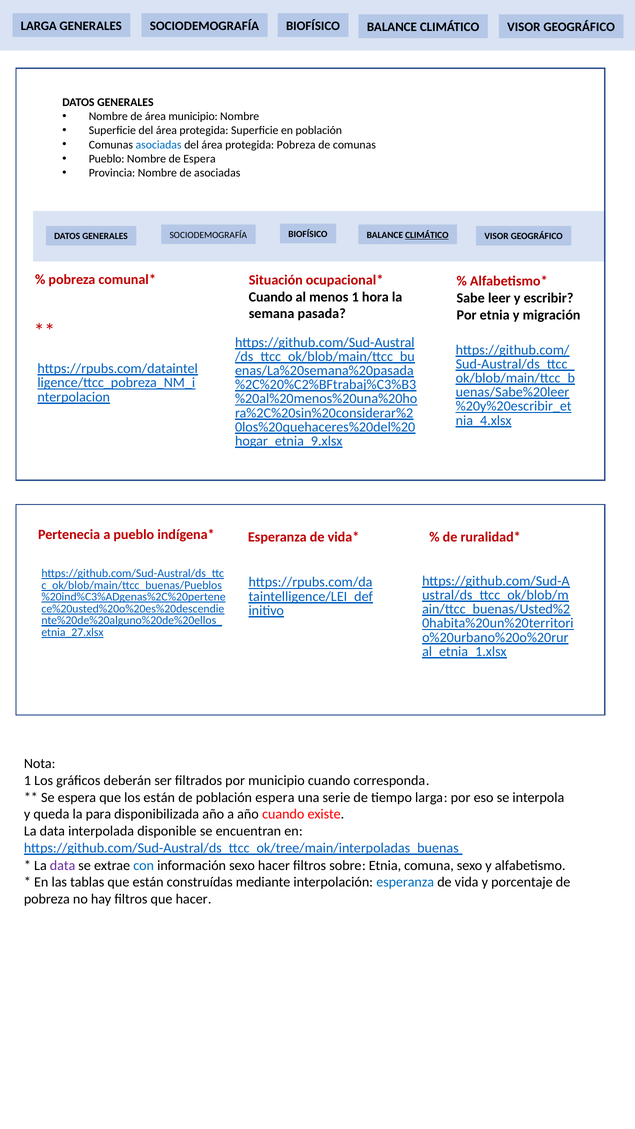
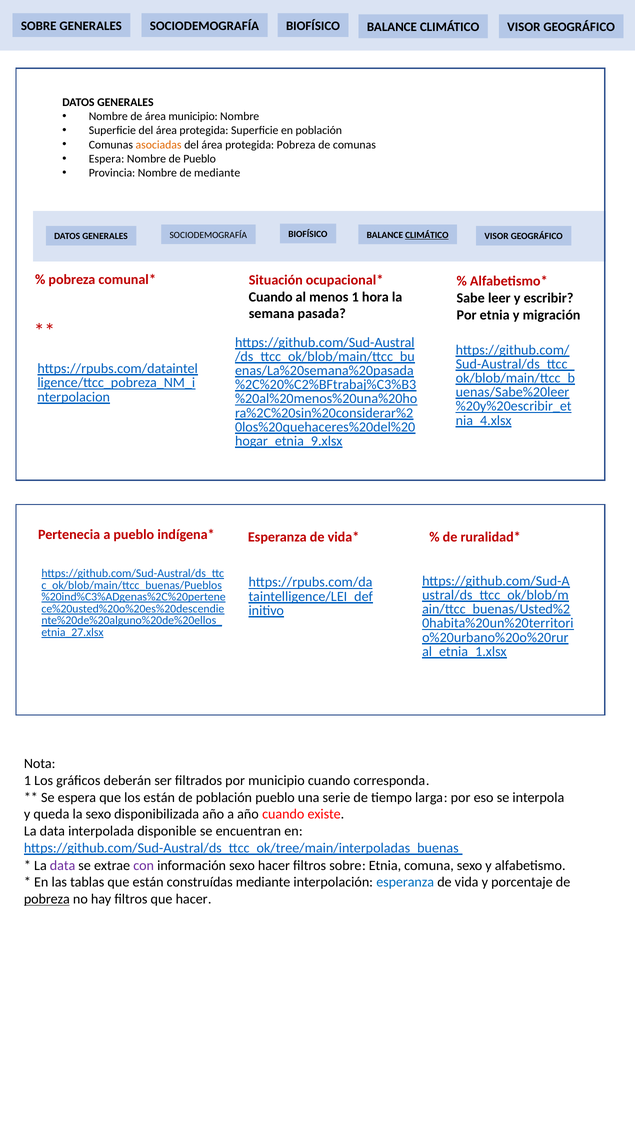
LARGA: LARGA -> SOBRE (39, 26)
asociadas colour: blue -> orange (159, 145)
Pueblo: Pueblo -> Espera (107, 159)
de Espera: Espera -> Pueblo (200, 159)
de asociadas: asociadas -> mediante (217, 173)
población espera: espera -> pueblo (275, 797)
la para: para -> sexo (98, 814)
con colour: blue -> purple (144, 865)
pobreza underline: none -> present (47, 899)
